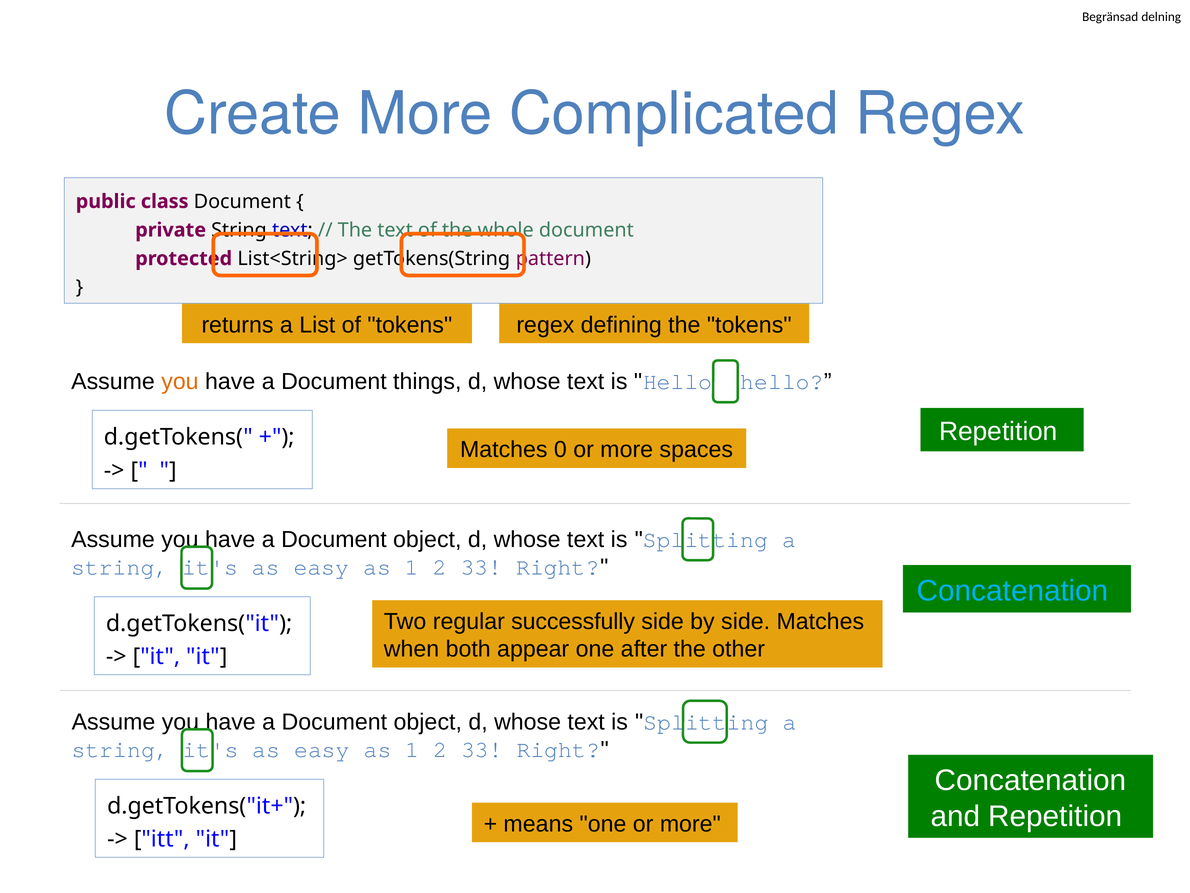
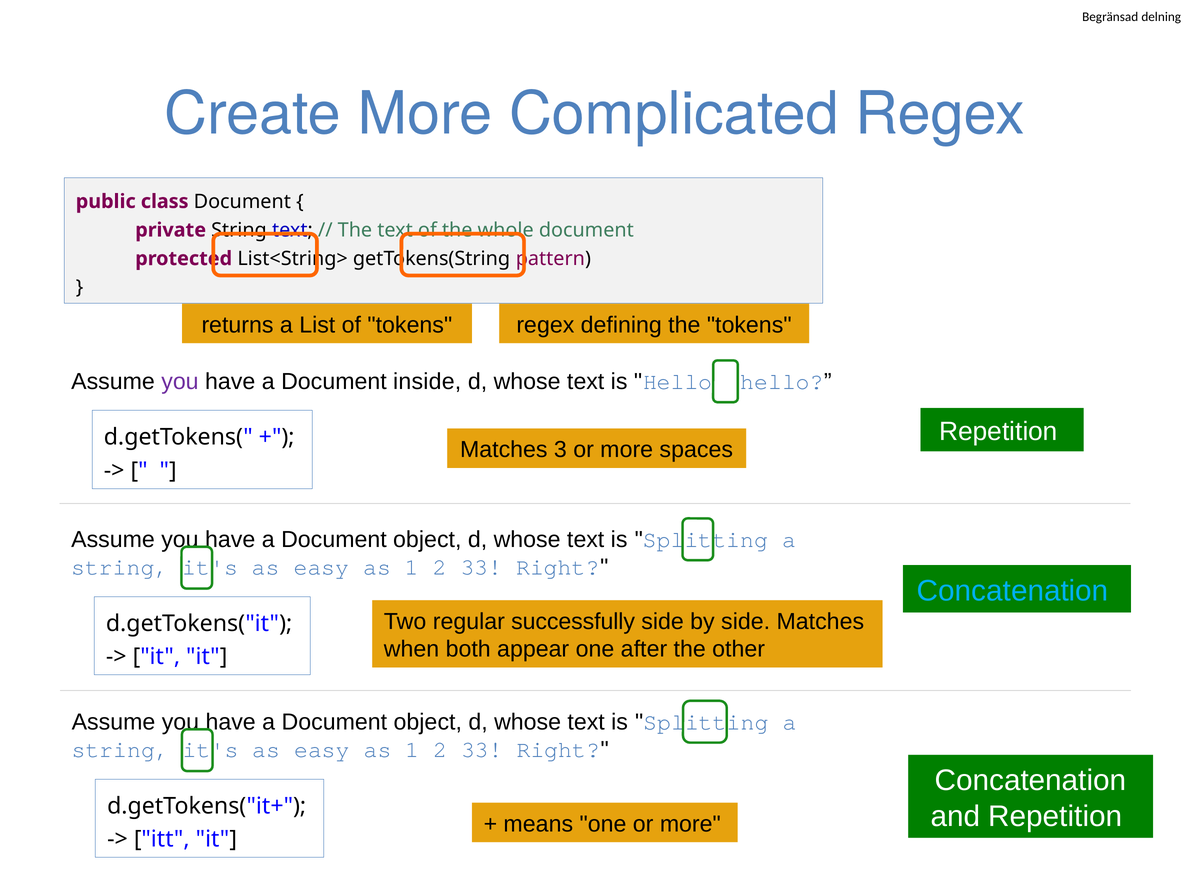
you colour: orange -> purple (180, 382)
things: things -> inside (427, 382)
0: 0 -> 3 (560, 450)
